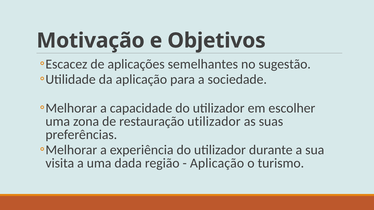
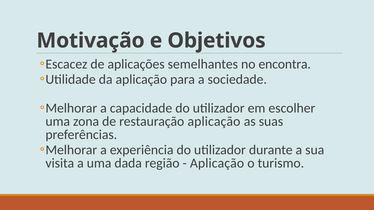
sugestão: sugestão -> encontra (285, 64)
restauração utilizador: utilizador -> aplicação (214, 122)
